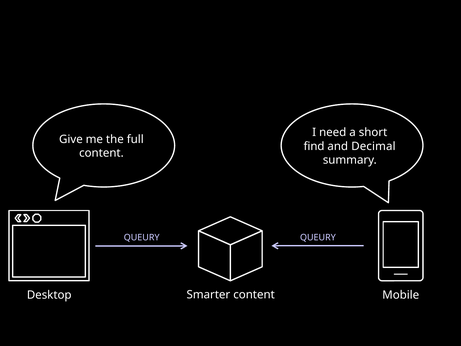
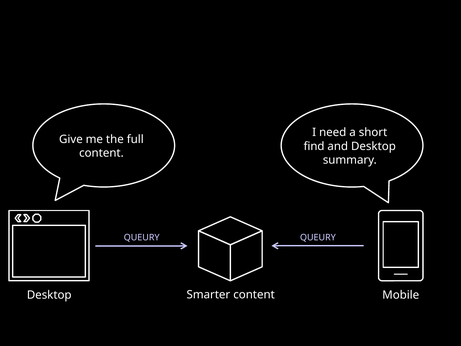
and Decimal: Decimal -> Desktop (373, 146)
